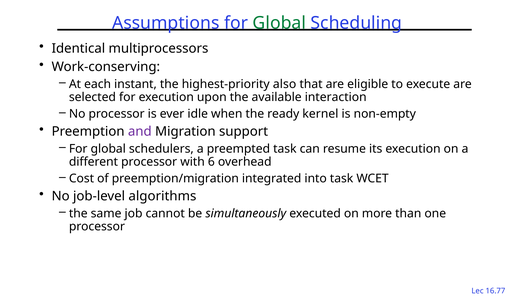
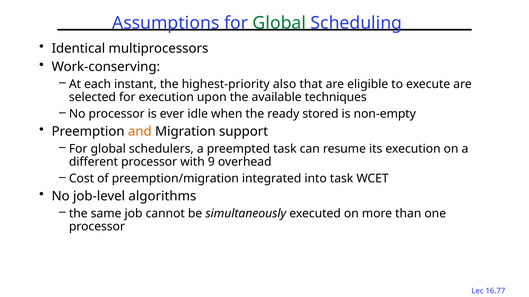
interaction: interaction -> techniques (336, 97)
kernel: kernel -> stored (320, 114)
and colour: purple -> orange (140, 132)
6: 6 -> 9 (211, 162)
